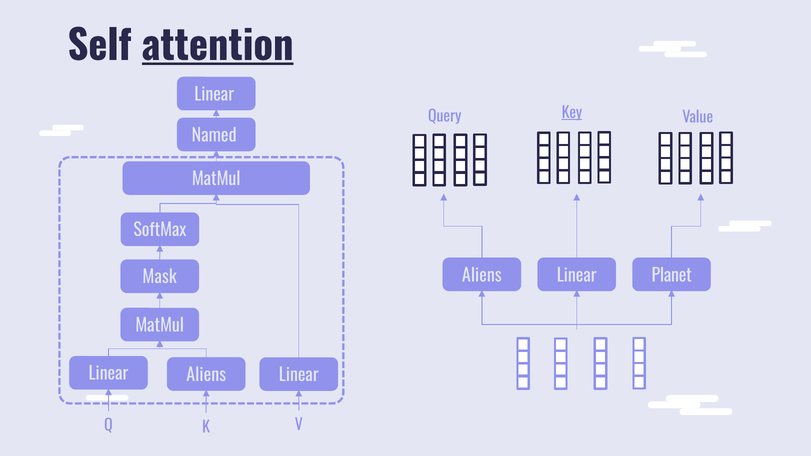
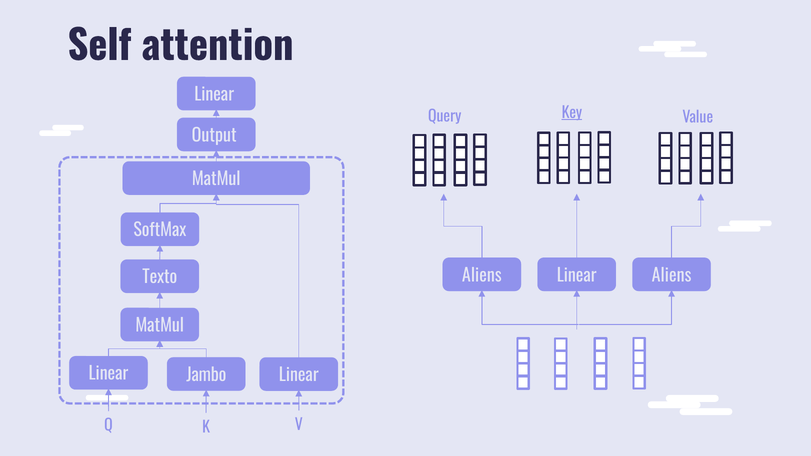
attention underline: present -> none (218, 47)
Named: Named -> Output (214, 136)
Linear Planet: Planet -> Aliens (672, 276)
Mask: Mask -> Texto (160, 278)
Linear Aliens: Aliens -> Jambo (206, 375)
